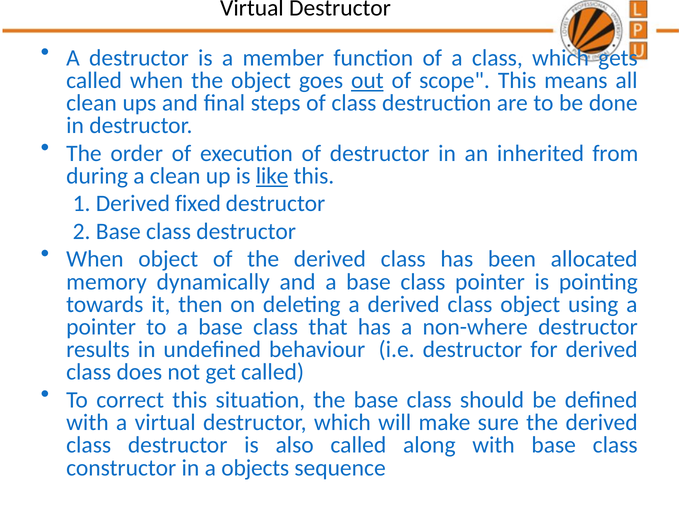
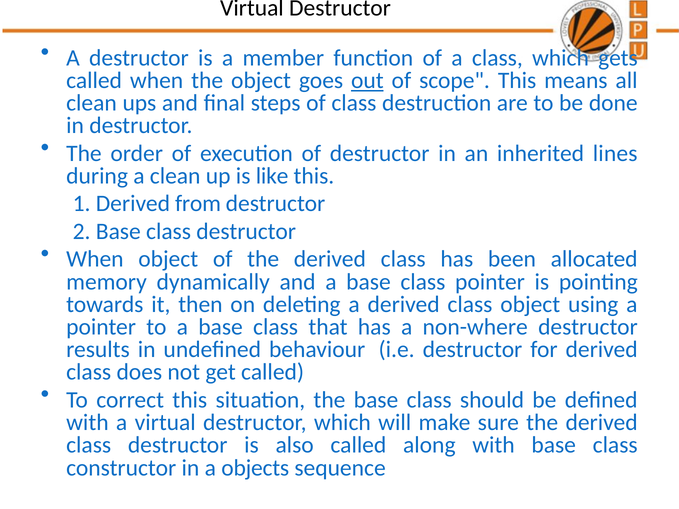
from: from -> lines (615, 153)
like underline: present -> none (272, 176)
fixed: fixed -> from (198, 204)
